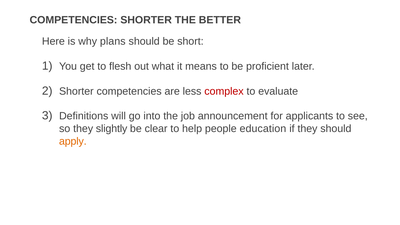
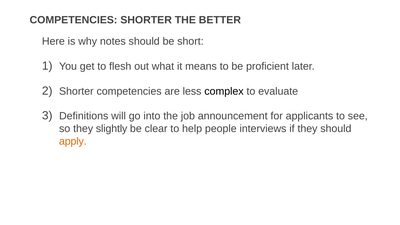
plans: plans -> notes (113, 41)
complex colour: red -> black (224, 91)
education: education -> interviews (263, 129)
